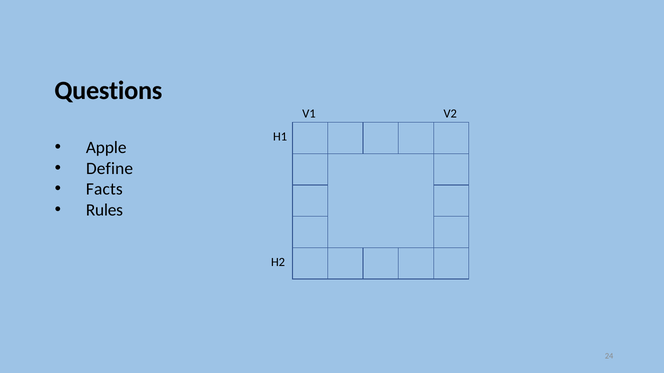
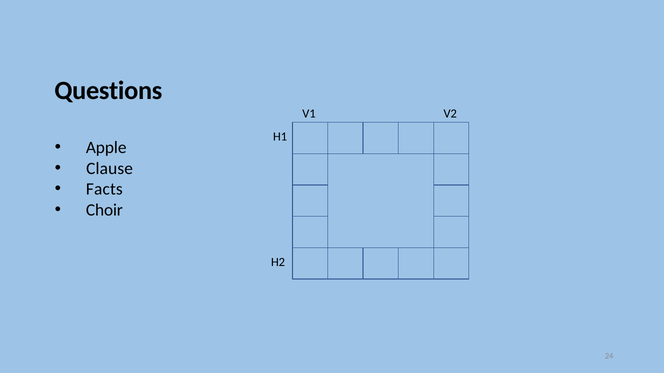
Define: Define -> Clause (110, 169)
Rules: Rules -> Choir (104, 210)
